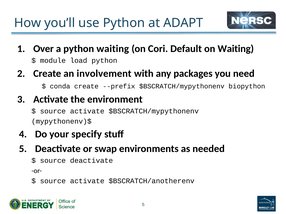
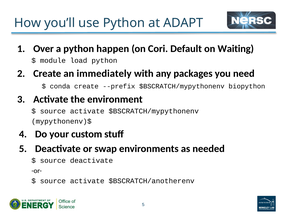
python waiting: waiting -> happen (113, 49)
involvement: involvement -> immediately (104, 74)
specify: specify -> custom (87, 134)
